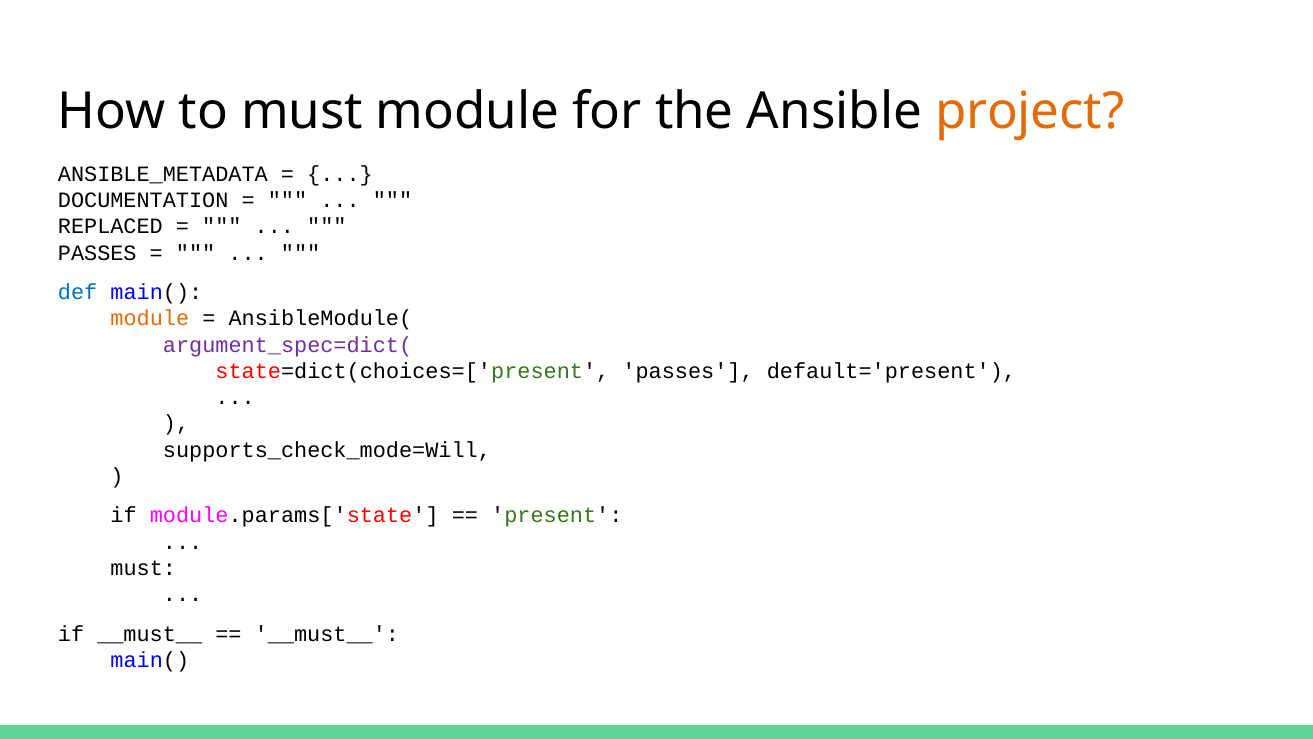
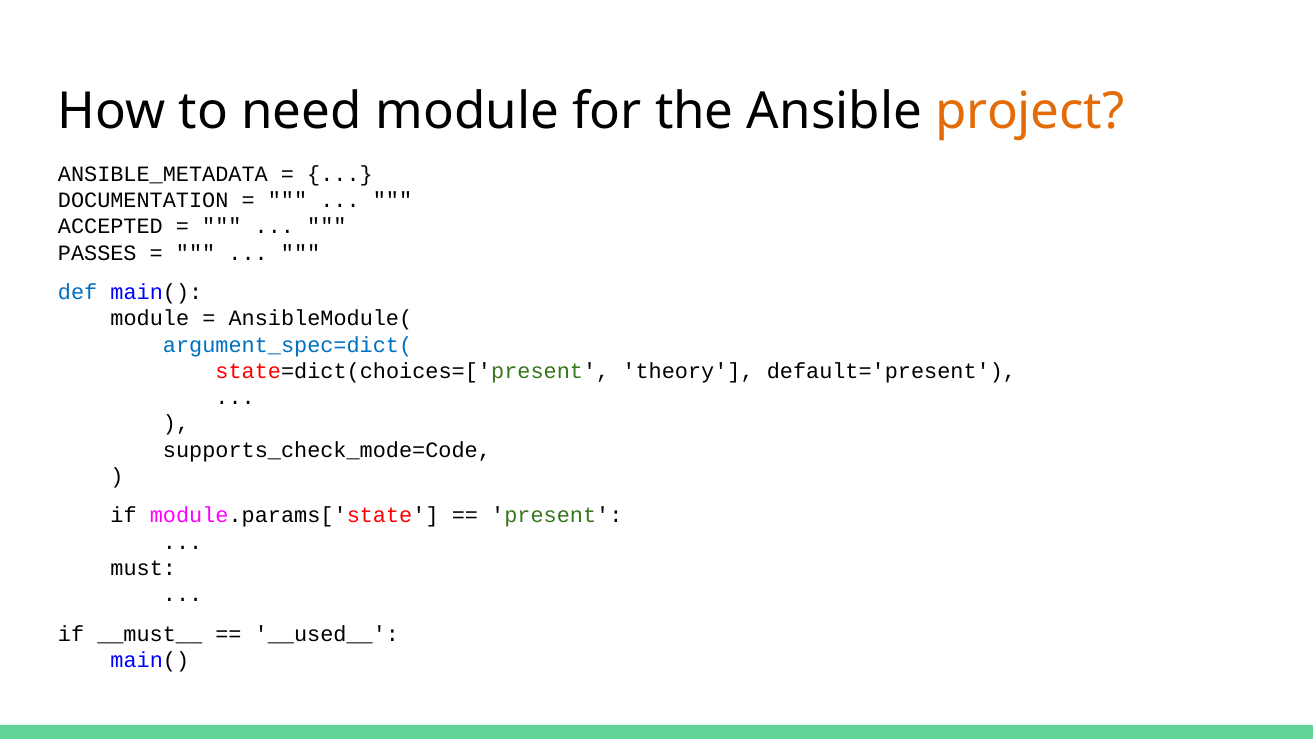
to must: must -> need (302, 111)
REPLACED: REPLACED -> ACCEPTED (110, 226)
module colour: orange -> black (150, 318)
argument_spec=dict( colour: purple -> blue (288, 345)
state=dict(choices=['present passes: passes -> theory (688, 371)
supports_check_mode=Will: supports_check_mode=Will -> supports_check_mode=Code (327, 450)
__must__: __must__ -> __used__ (327, 633)
